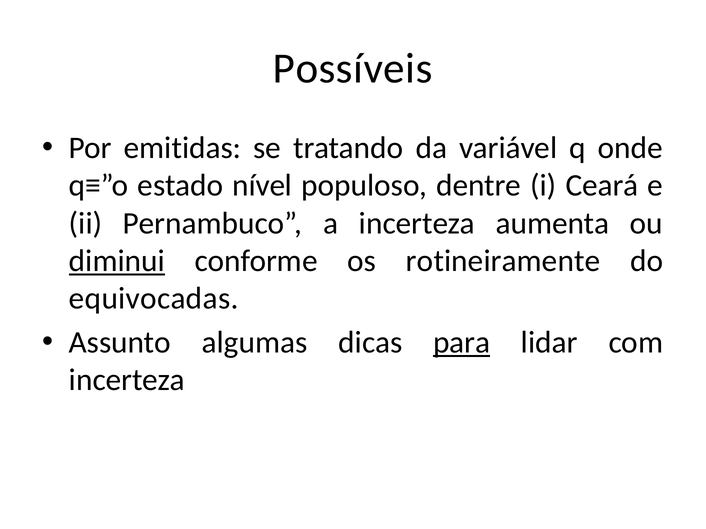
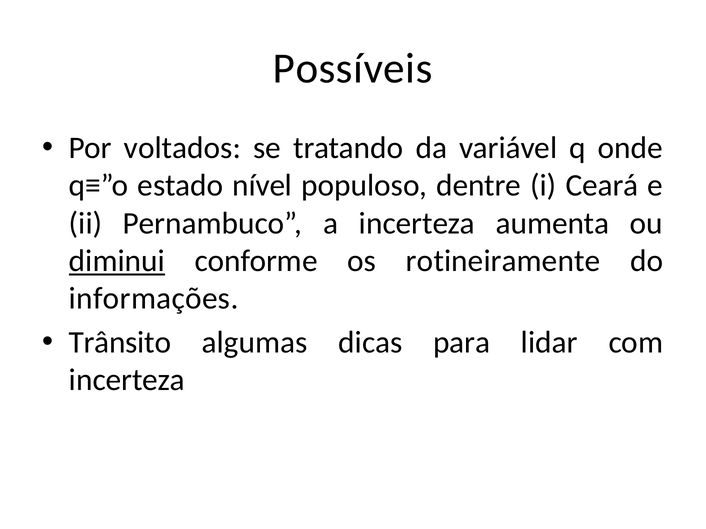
emitidas: emitidas -> voltados (182, 148)
equivocadas: equivocadas -> informações (154, 299)
Assunto: Assunto -> Trânsito (120, 343)
para underline: present -> none (462, 343)
